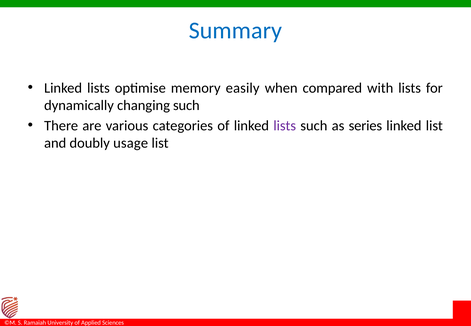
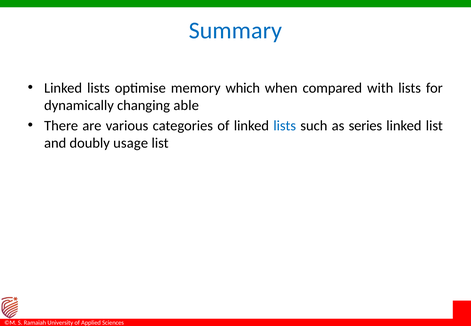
easily: easily -> which (243, 88)
changing such: such -> able (186, 105)
lists colour: purple -> blue (285, 126)
